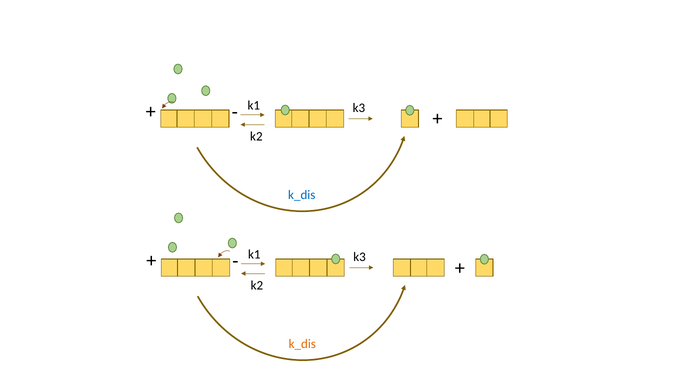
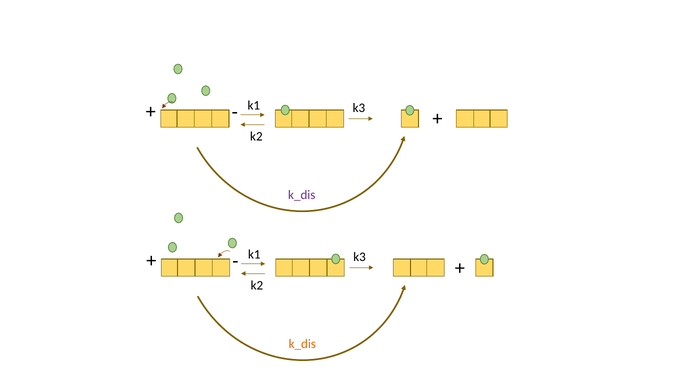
k_dis colour: blue -> purple (302, 195)
